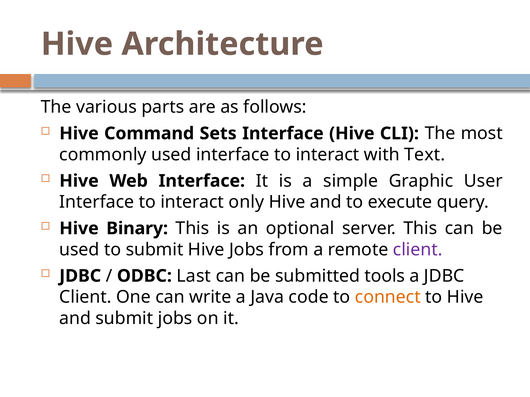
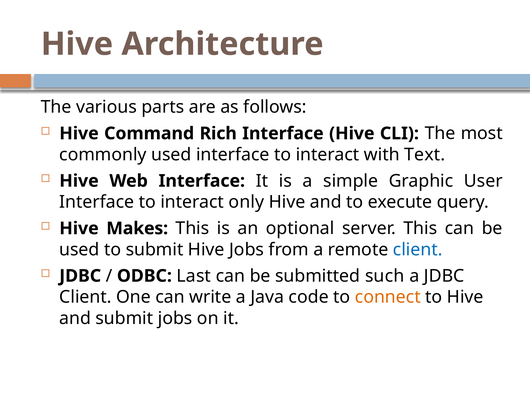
Sets: Sets -> Rich (218, 134)
Binary: Binary -> Makes (137, 229)
client colour: purple -> blue (418, 250)
tools: tools -> such (385, 276)
